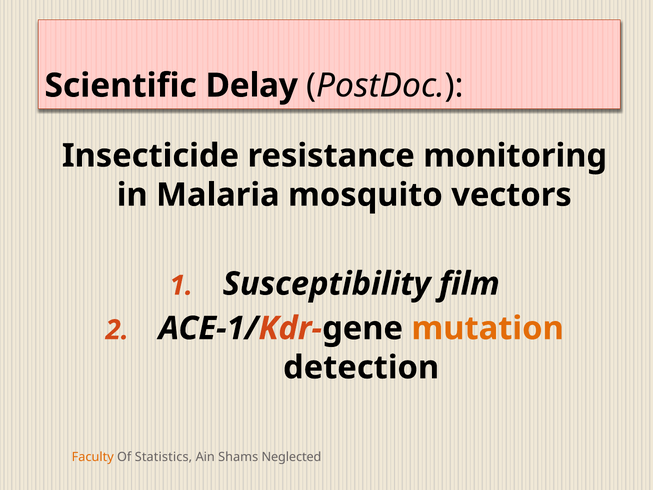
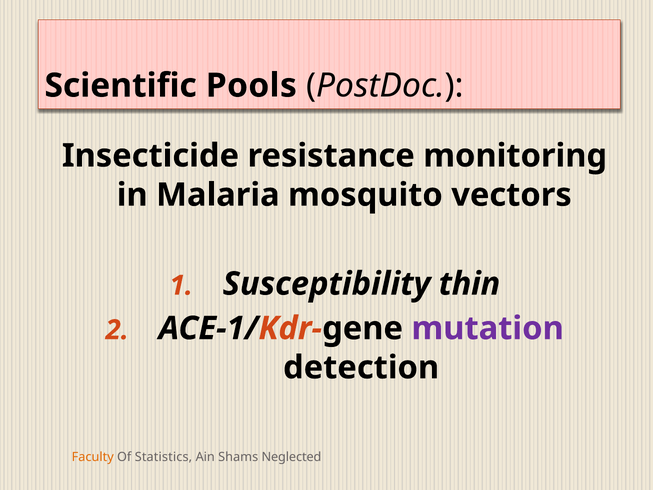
Delay: Delay -> Pools (251, 86)
film: film -> thin (469, 284)
mutation colour: orange -> purple (488, 328)
